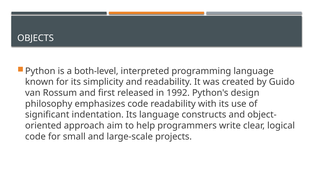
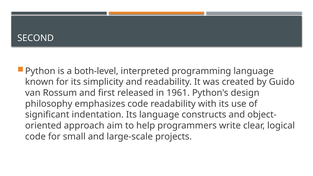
OBJECTS: OBJECTS -> SECOND (36, 38)
1992: 1992 -> 1961 (178, 93)
